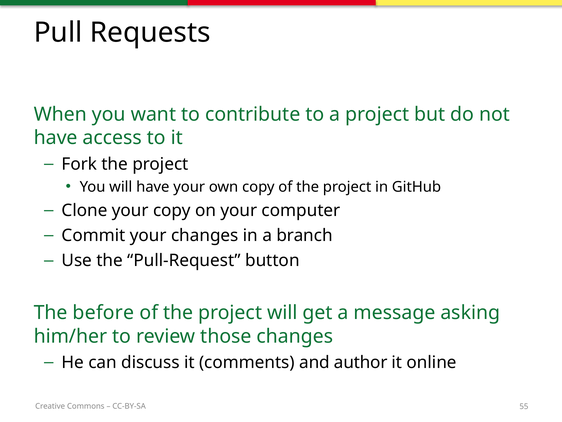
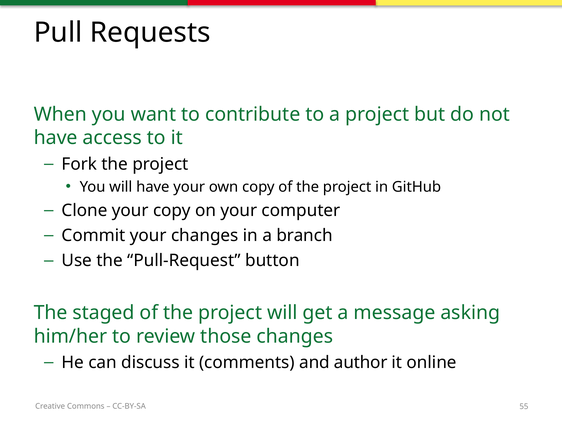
before: before -> staged (104, 312)
